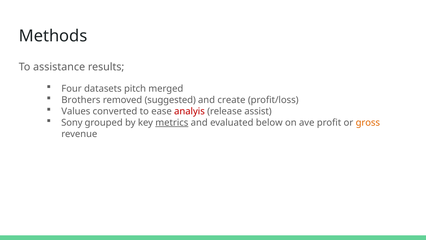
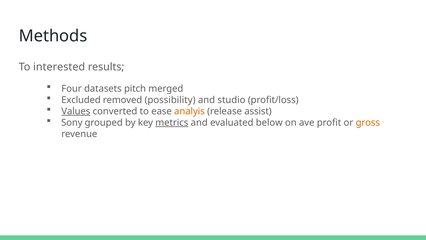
assistance: assistance -> interested (59, 67)
Brothers: Brothers -> Excluded (81, 100)
suggested: suggested -> possibility (170, 100)
create: create -> studio (231, 100)
Values underline: none -> present (76, 111)
analyis colour: red -> orange (189, 111)
